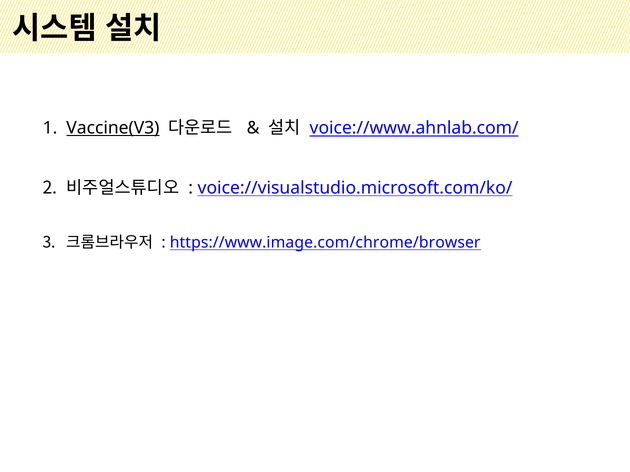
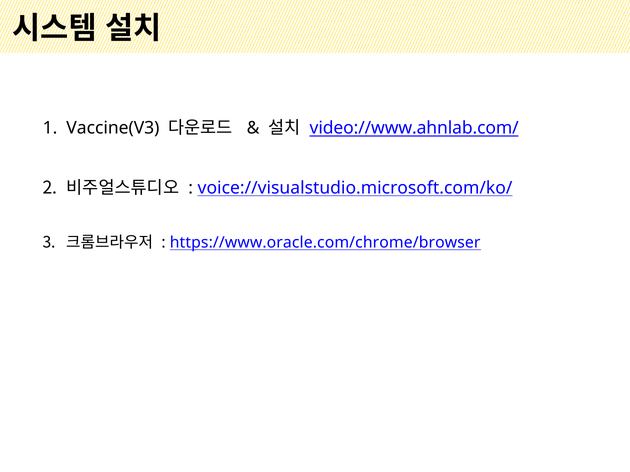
Vaccine(V3 underline: present -> none (113, 128)
voice://www.ahnlab.com/: voice://www.ahnlab.com/ -> video://www.ahnlab.com/ (414, 128)
https://www.image.com/chrome/browser: https://www.image.com/chrome/browser -> https://www.oracle.com/chrome/browser (325, 243)
